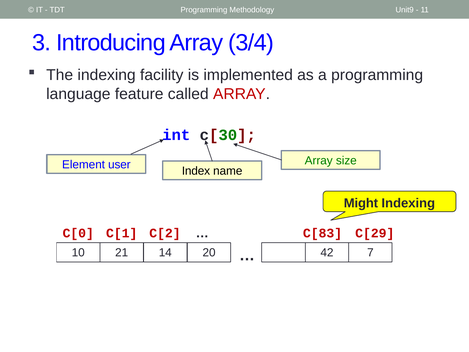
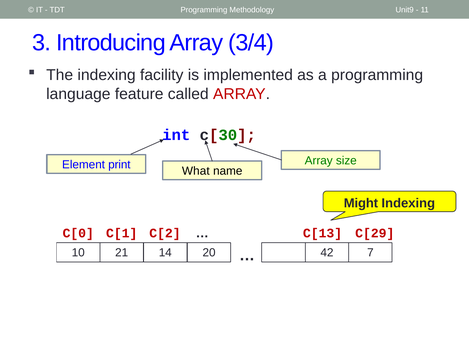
user: user -> print (119, 165)
Index: Index -> What (196, 171)
C[83: C[83 -> C[13 (323, 233)
